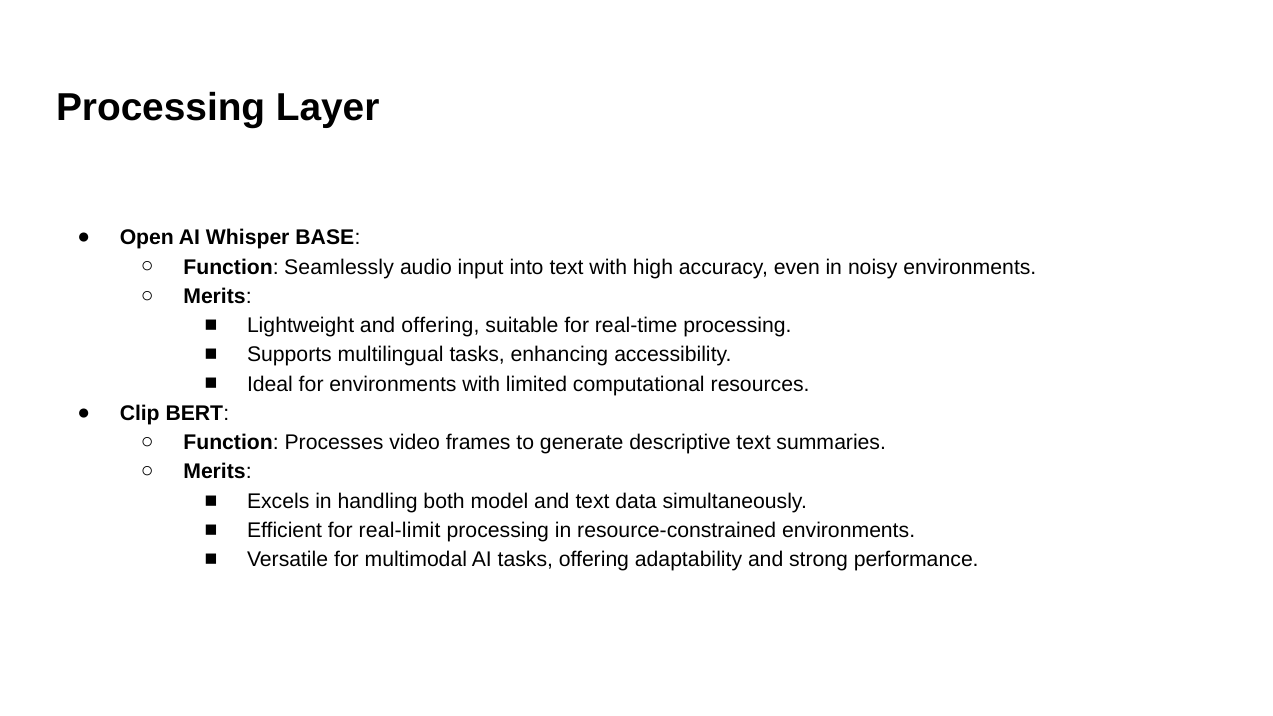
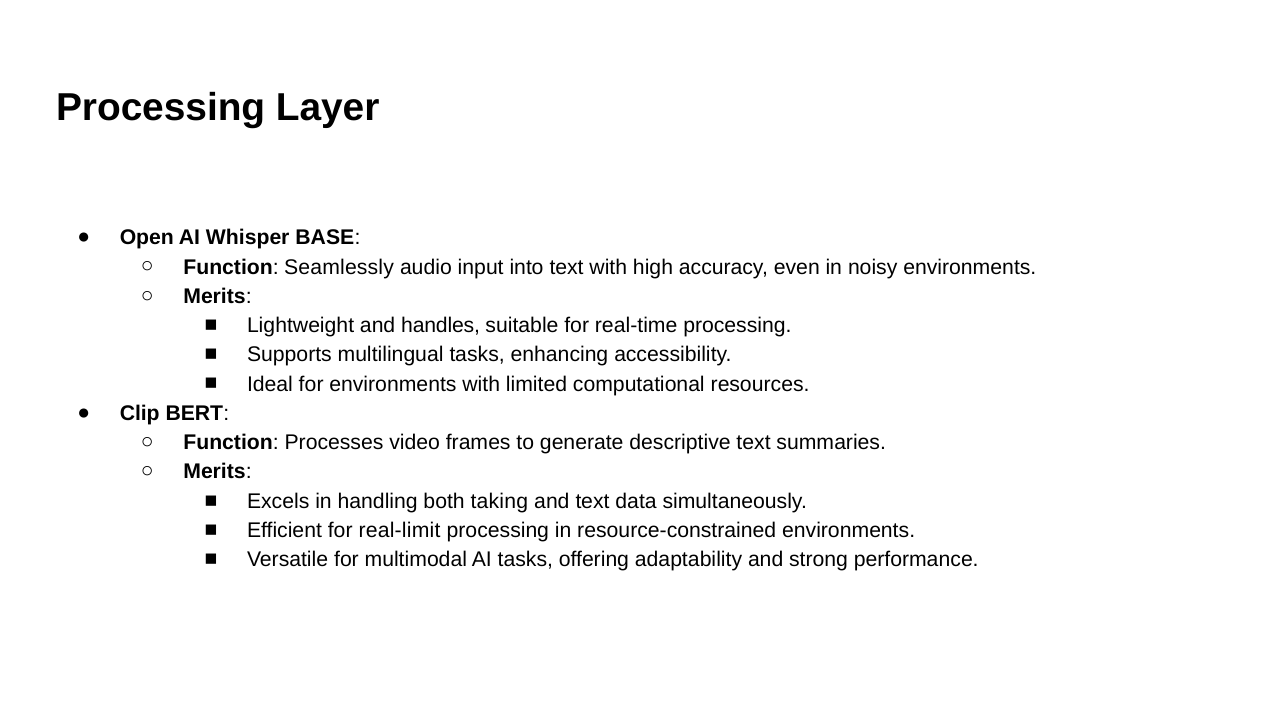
and offering: offering -> handles (441, 326)
model: model -> taking (499, 501)
